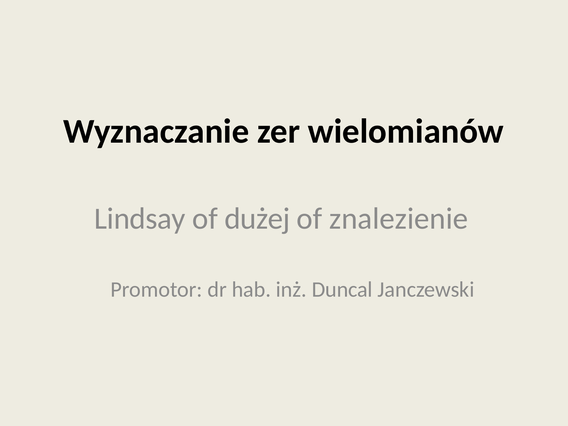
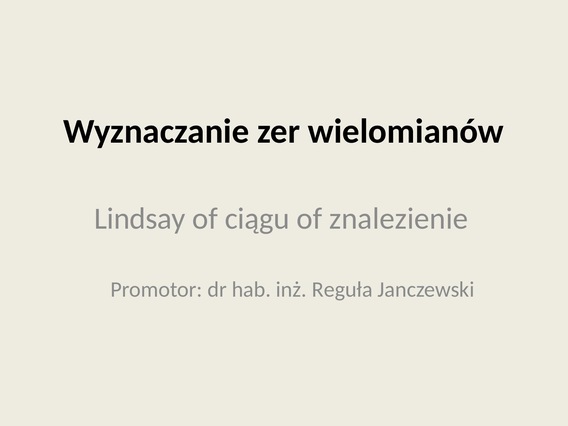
dużej: dużej -> ciągu (257, 219)
Duncal: Duncal -> Reguła (342, 289)
